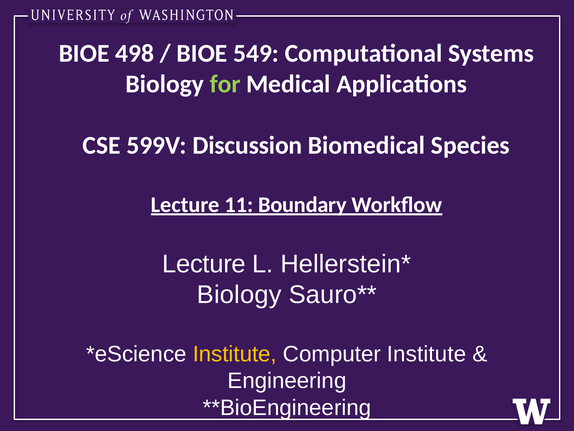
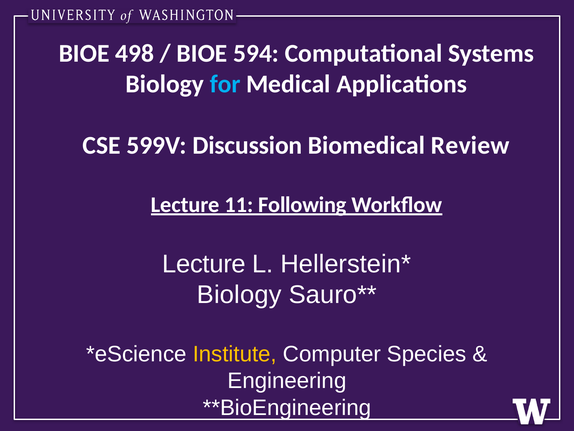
549: 549 -> 594 (256, 53)
for colour: light green -> light blue (225, 84)
Species: Species -> Review (470, 145)
Boundary: Boundary -> Following (302, 204)
Computer Institute: Institute -> Species (427, 354)
